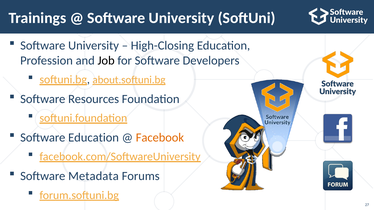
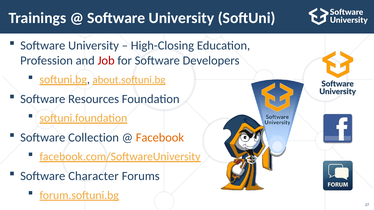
Job colour: black -> red (106, 61)
Software Education: Education -> Collection (94, 138)
Metadata: Metadata -> Character (93, 176)
